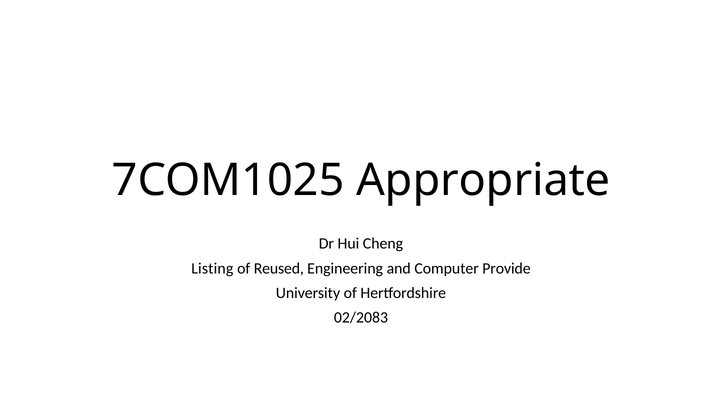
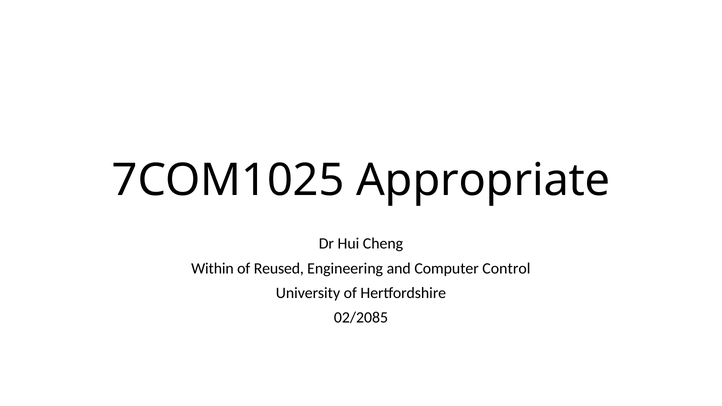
Listing: Listing -> Within (212, 268)
Provide: Provide -> Control (506, 268)
02/2083: 02/2083 -> 02/2085 (361, 318)
